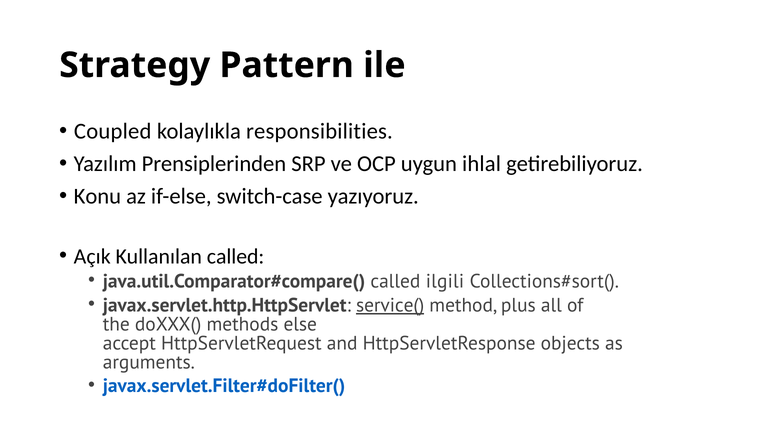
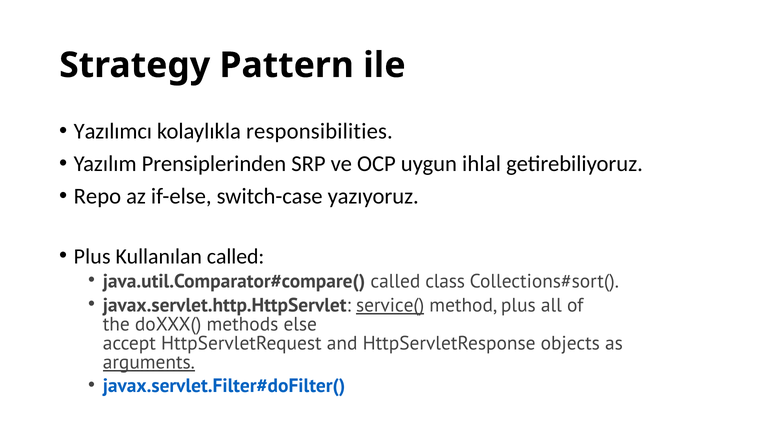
Coupled: Coupled -> Yazılımcı (113, 131)
Konu: Konu -> Repo (97, 196)
Açık: Açık -> Plus (92, 256)
ilgili: ilgili -> class (445, 281)
arguments underline: none -> present (149, 362)
